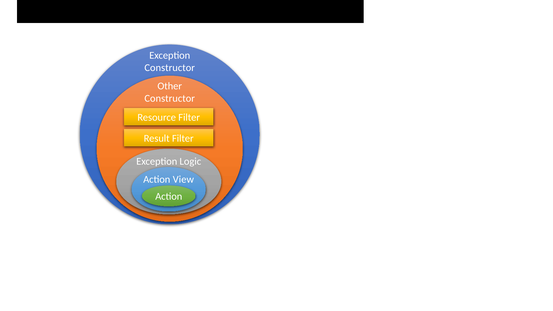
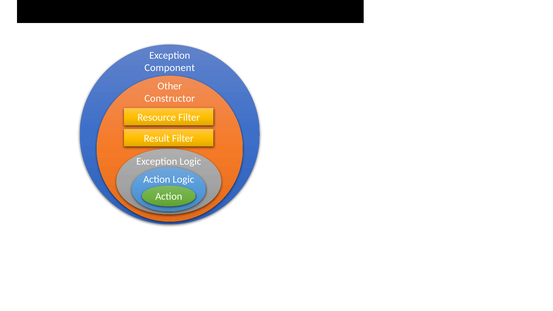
Constructor: Constructor -> Component (170, 68)
Action View: View -> Logic (183, 179)
